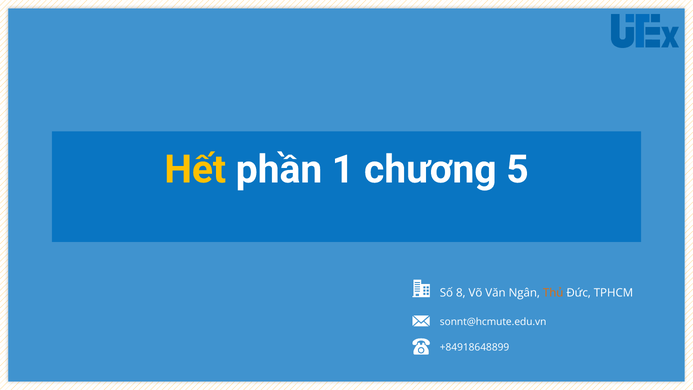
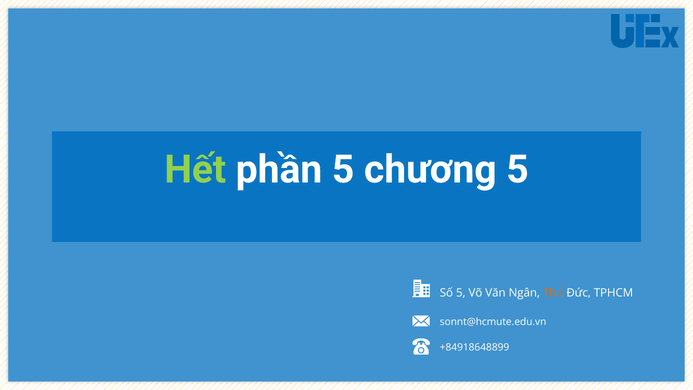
Hết colour: yellow -> light green (195, 169)
phần 1: 1 -> 5 (343, 169)
Số 8: 8 -> 5 (461, 293)
